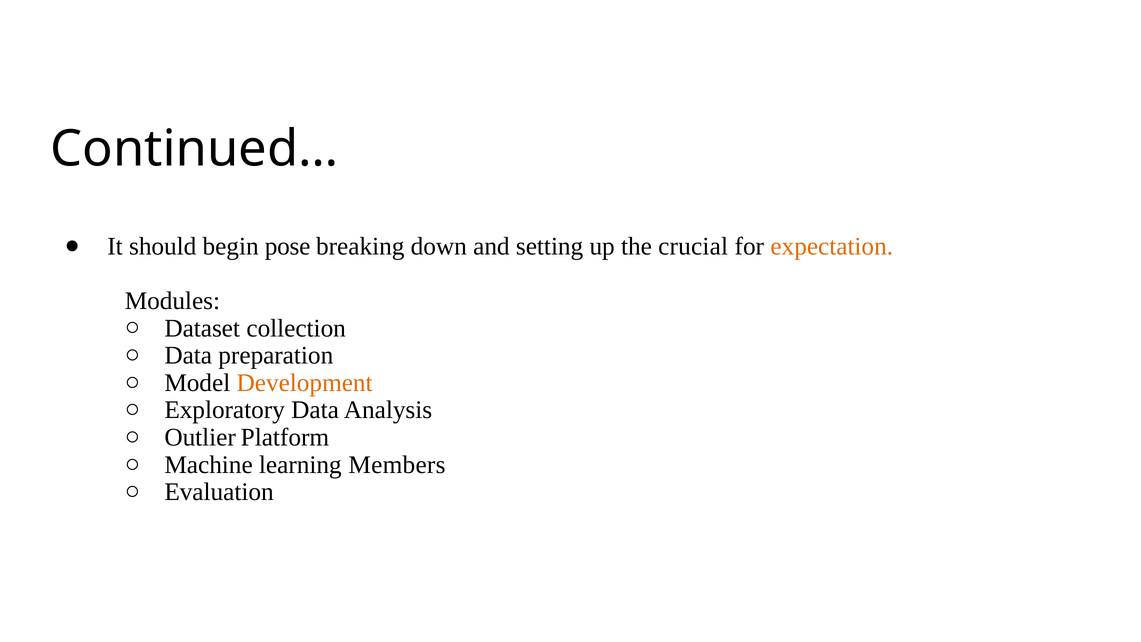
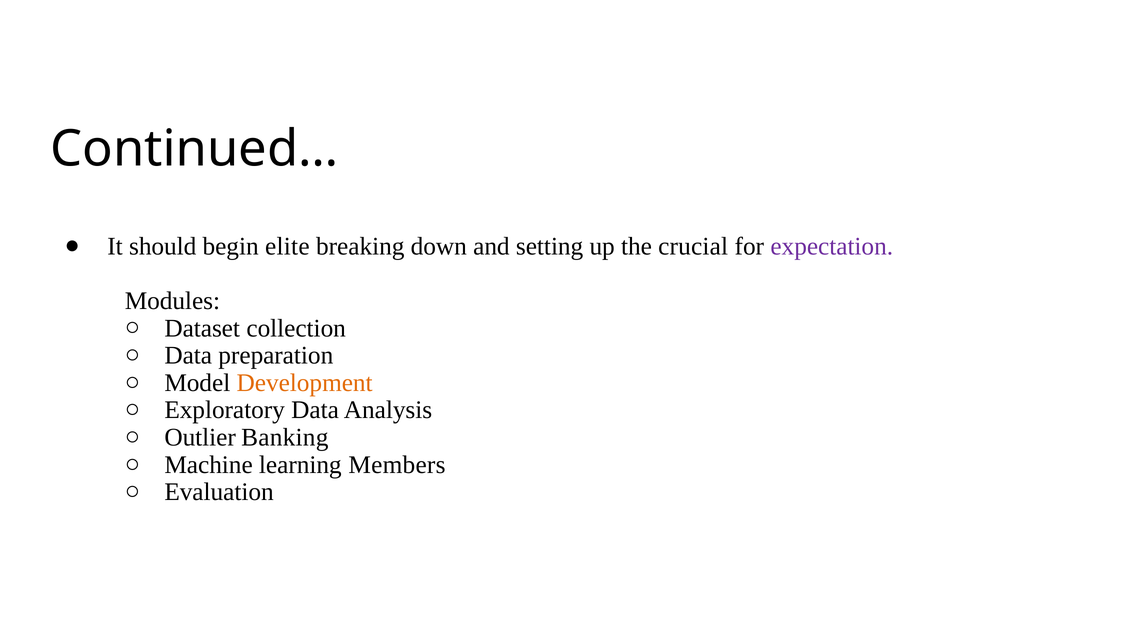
pose: pose -> elite (287, 246)
expectation colour: orange -> purple (832, 246)
Platform: Platform -> Banking (285, 437)
